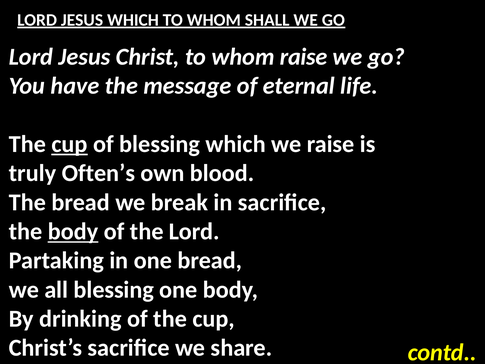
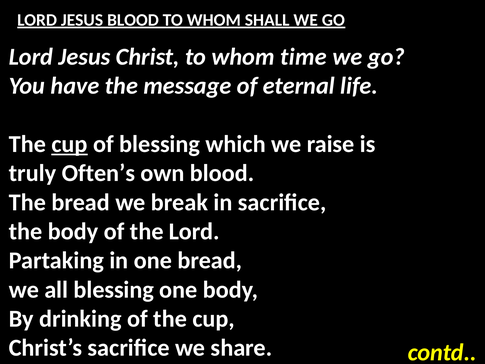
JESUS WHICH: WHICH -> BLOOD (133, 20)
whom raise: raise -> time (303, 57)
body underline: present -> none (73, 231)
